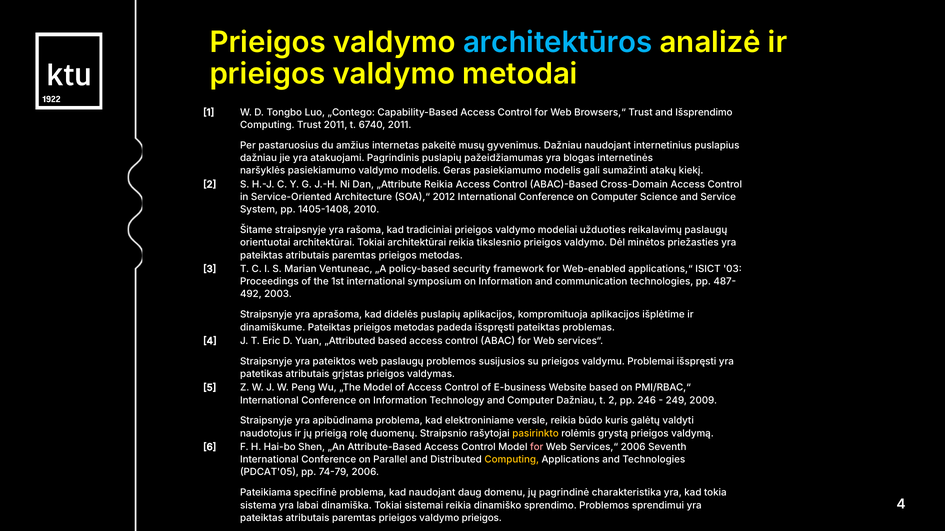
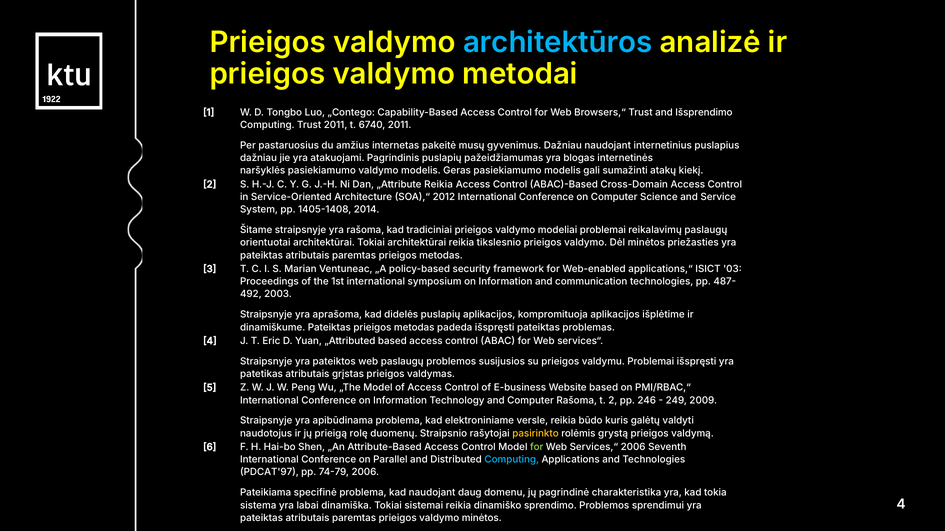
2010: 2010 -> 2014 (367, 210)
modeliai užduoties: užduoties -> problemai (603, 230)
Computer Dažniau: Dažniau -> Rašoma (577, 401)
for colour: pink -> light green (537, 447)
Computing colour: yellow -> light blue (512, 460)
PDCAT'05: PDCAT'05 -> PDCAT'97 (269, 473)
valdymo prieigos: prieigos -> minėtos (482, 519)
